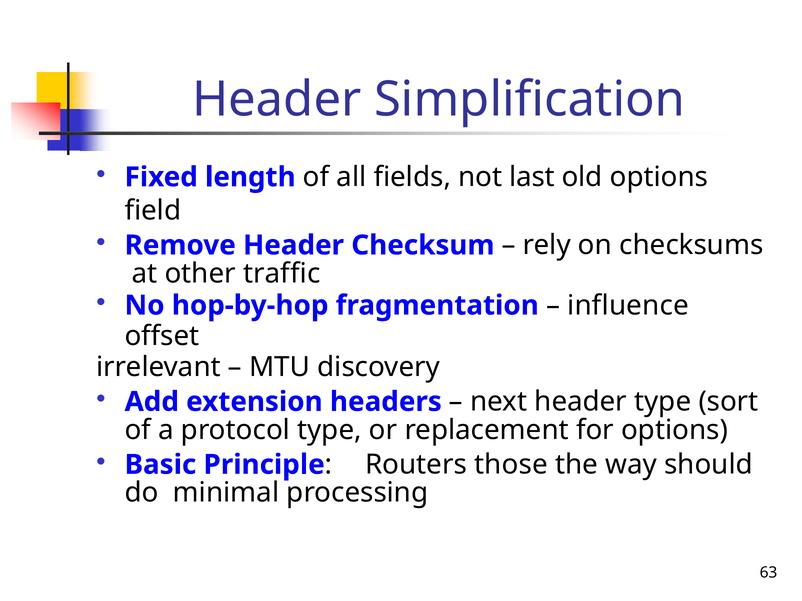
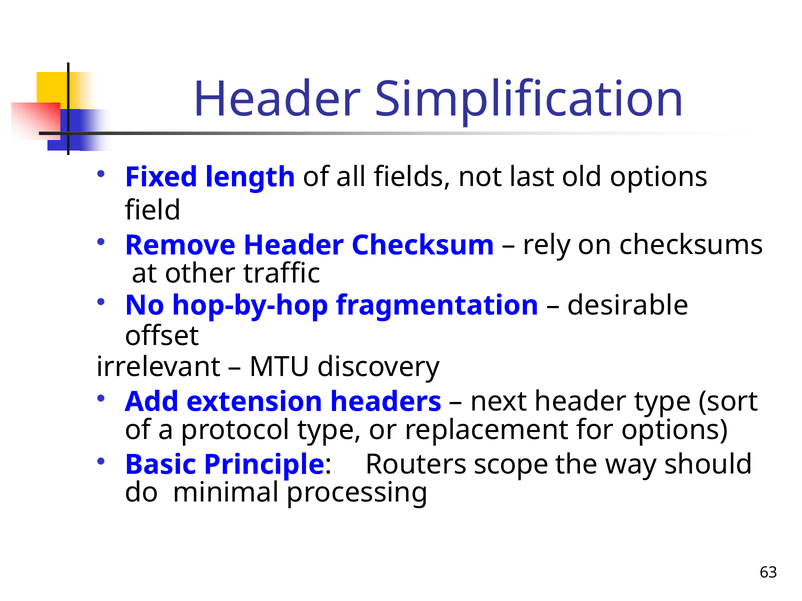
influence: influence -> desirable (628, 306)
those: those -> scope (511, 465)
